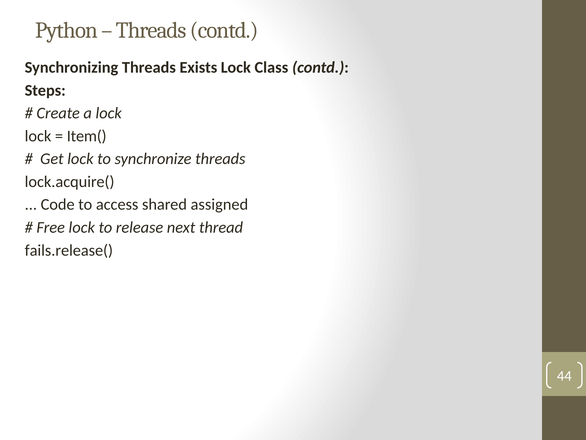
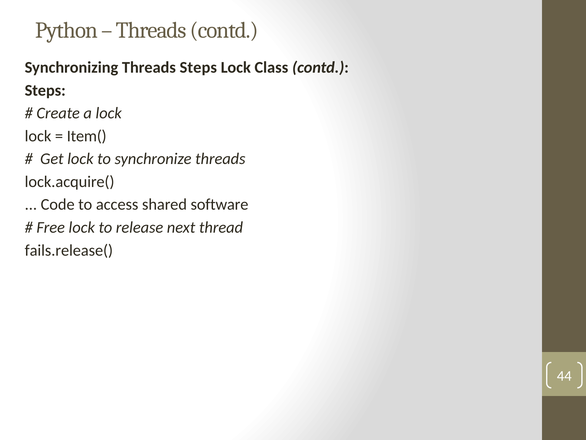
Threads Exists: Exists -> Steps (198, 67)
assigned: assigned -> software (219, 204)
